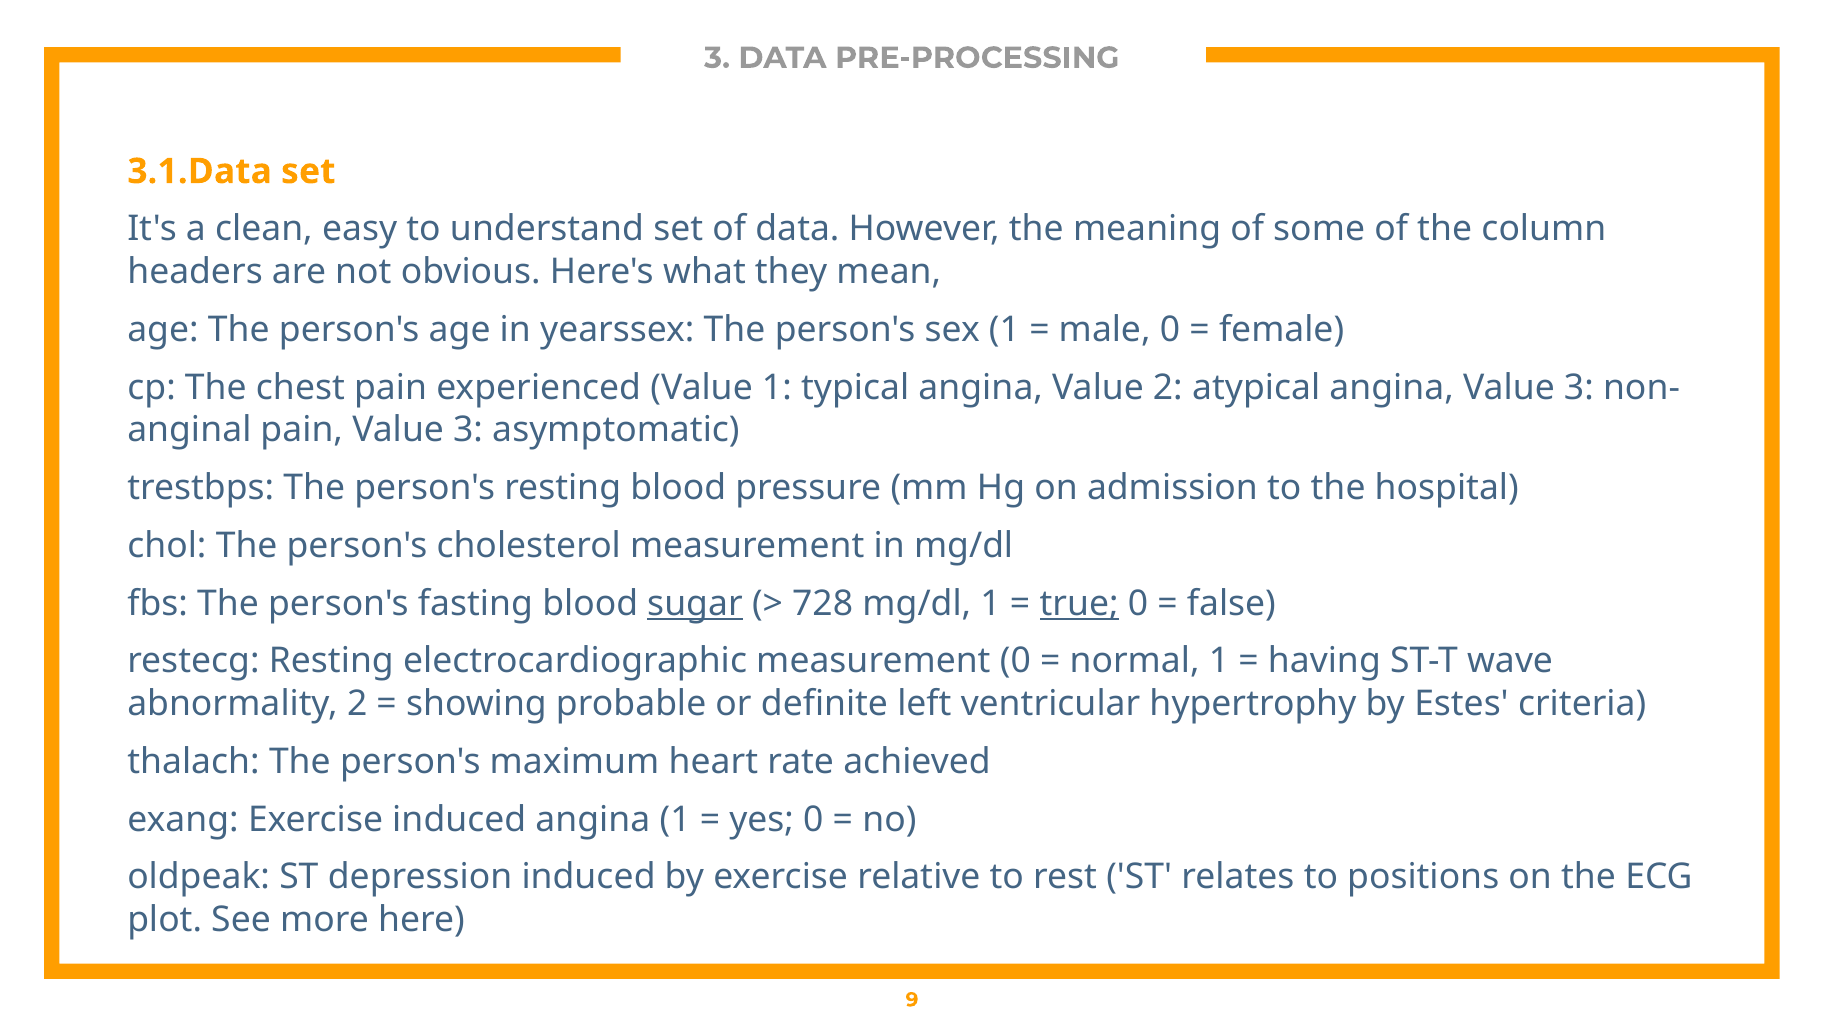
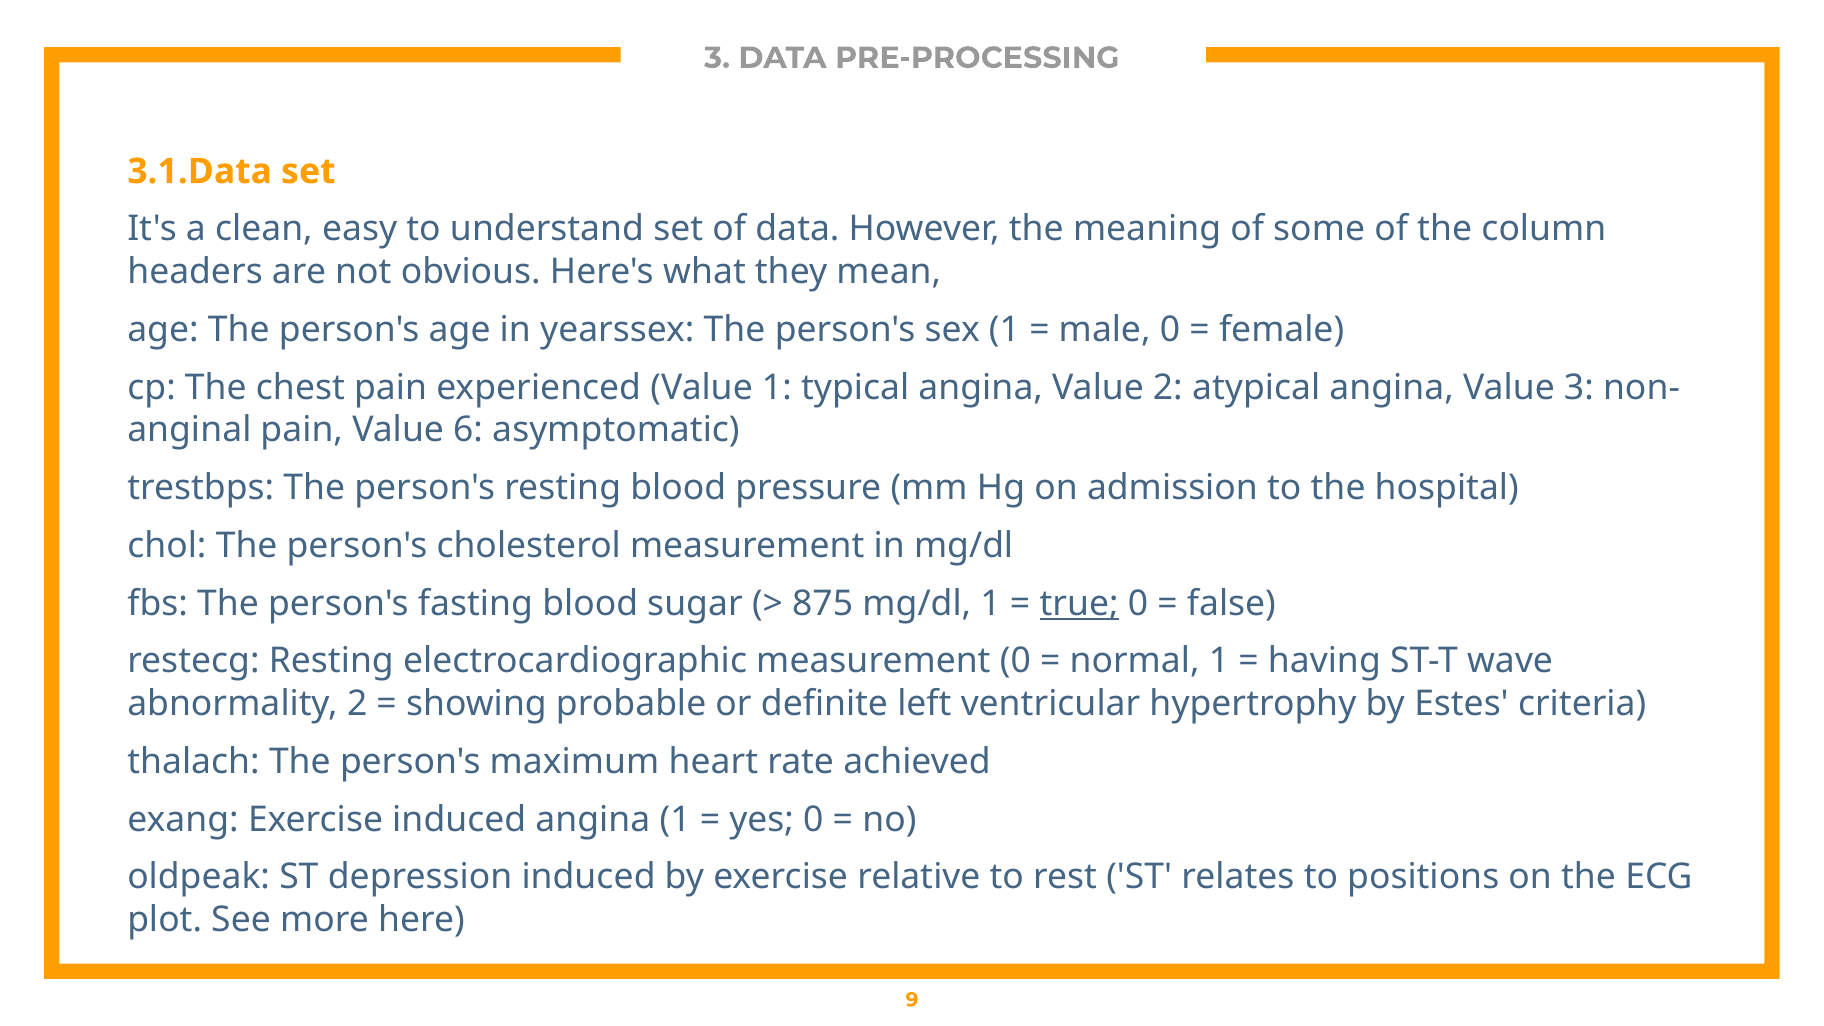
pain Value 3: 3 -> 6 (468, 430)
sugar underline: present -> none (695, 603)
728: 728 -> 875 (823, 603)
